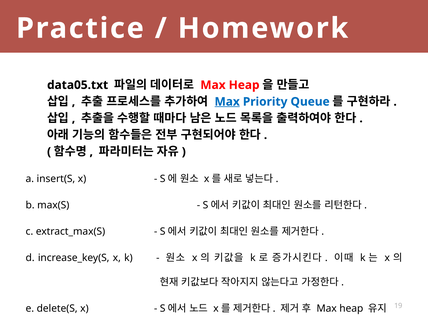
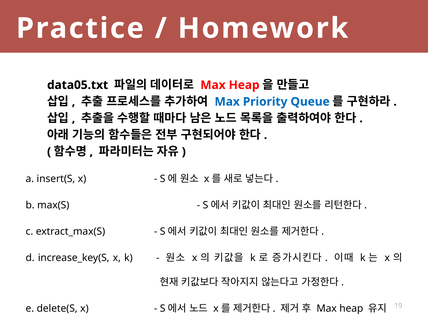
Max underline: present -> none (227, 102)
